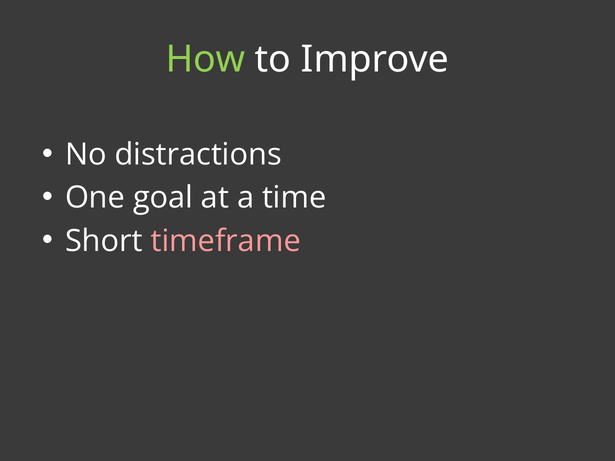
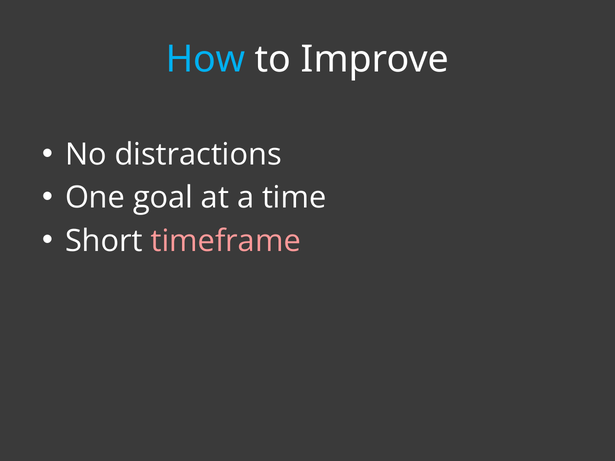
How colour: light green -> light blue (206, 60)
